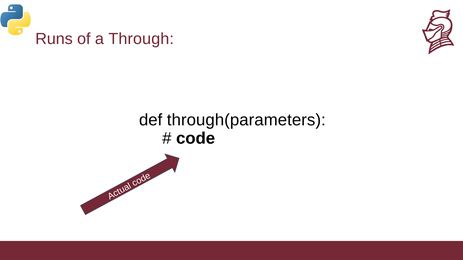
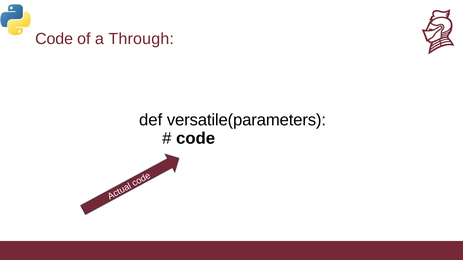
Runs: Runs -> Code (54, 39)
through(parameters: through(parameters -> versatile(parameters (246, 120)
